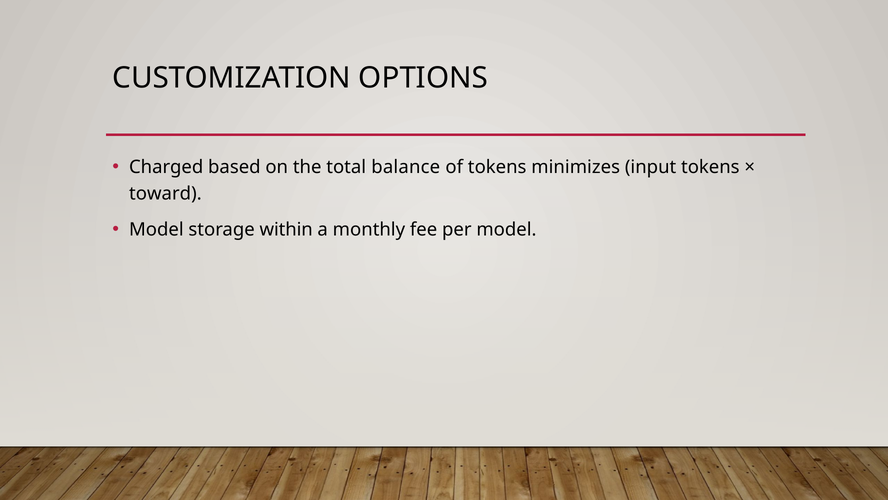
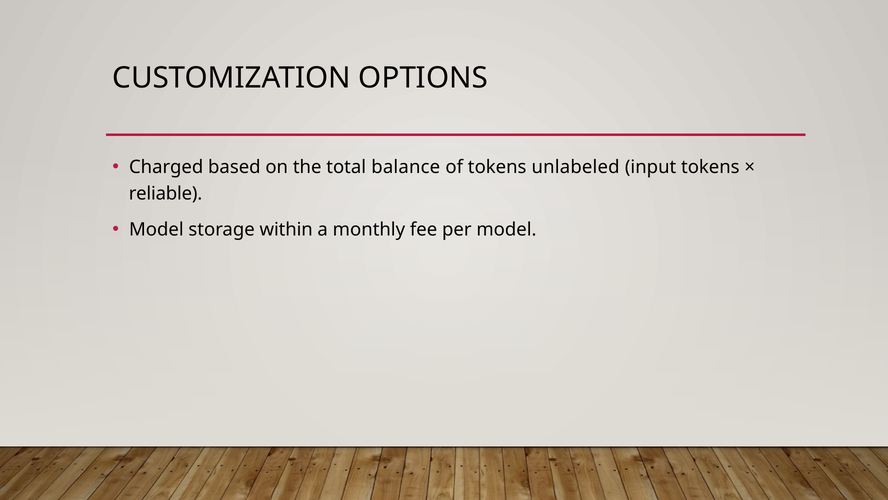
minimizes: minimizes -> unlabeled (576, 167)
toward: toward -> reliable (166, 194)
